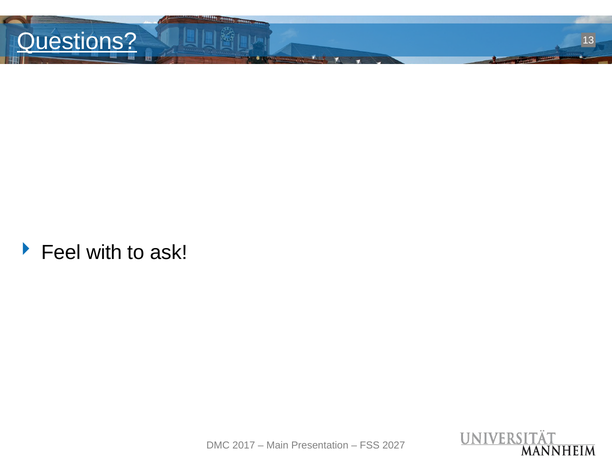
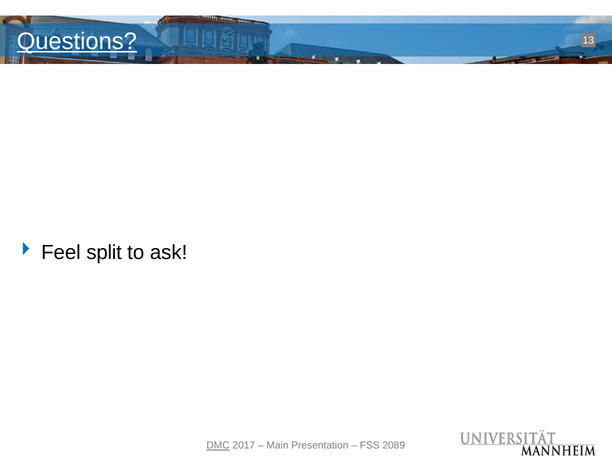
with: with -> split (104, 253)
DMC underline: none -> present (218, 446)
2027: 2027 -> 2089 (394, 446)
